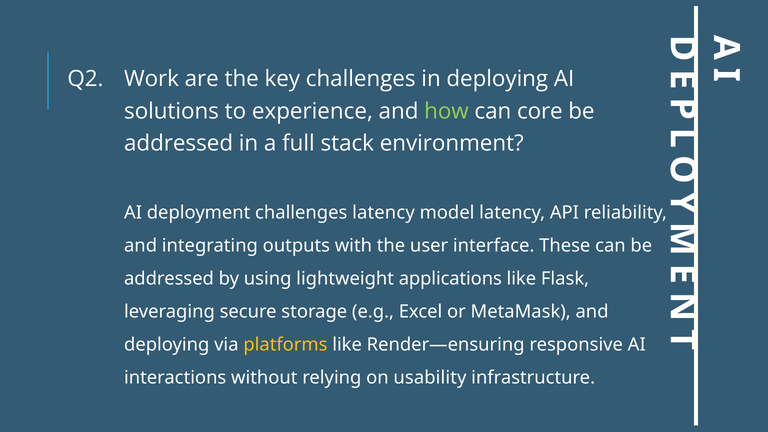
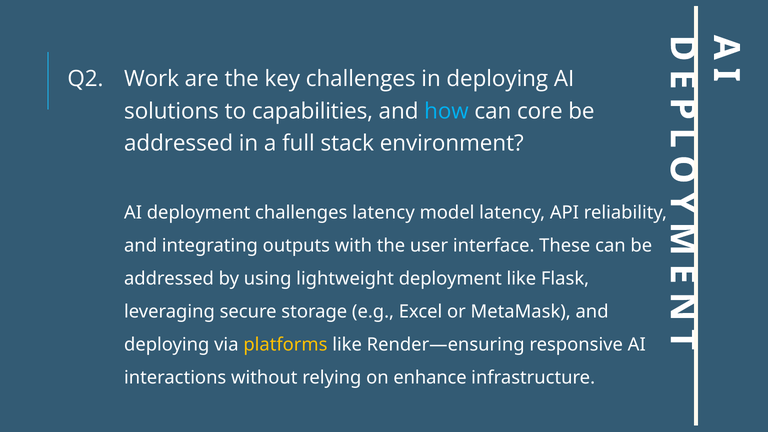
experience: experience -> capabilities (312, 111)
how colour: light green -> light blue (446, 111)
lightweight applications: applications -> deployment (450, 279)
usability: usability -> enhance (430, 378)
